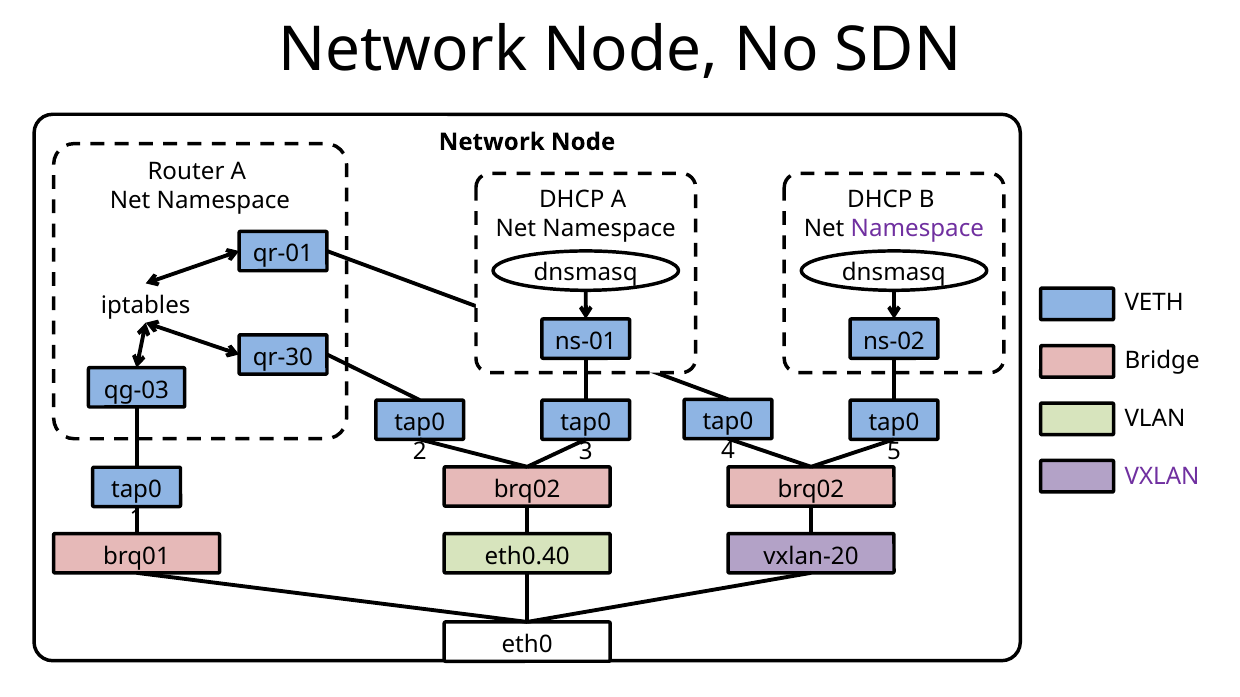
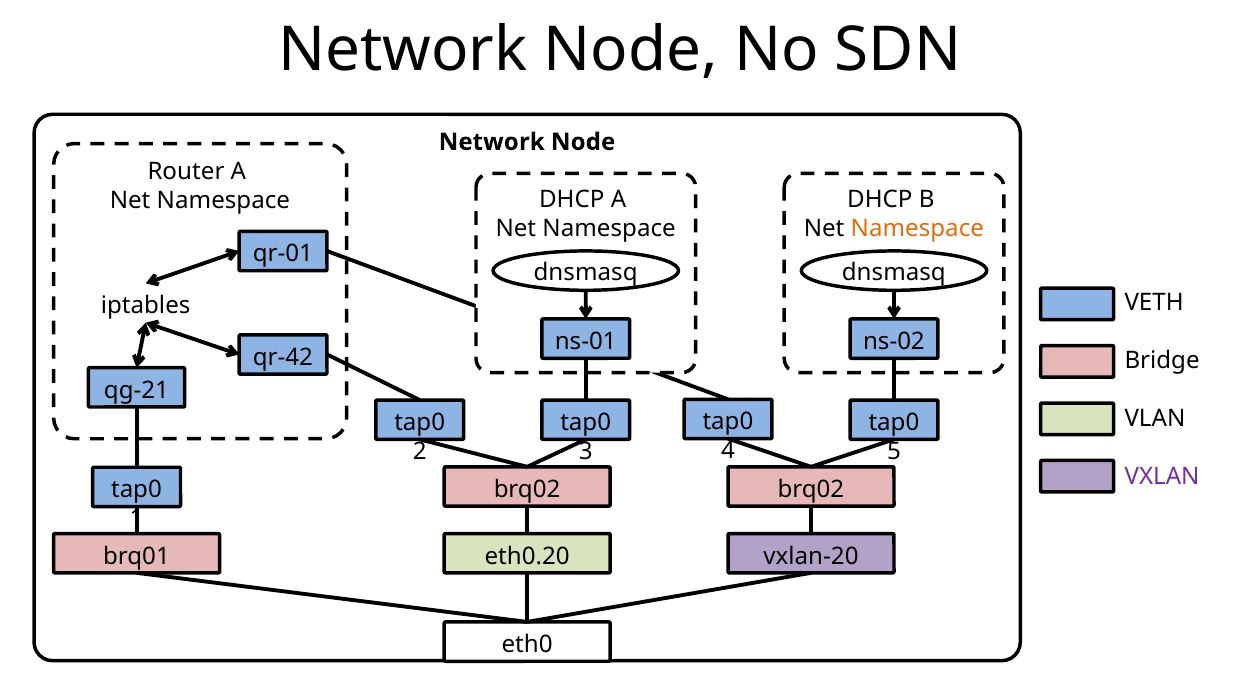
Namespace colour: purple -> orange (917, 229)
qr-30: qr-30 -> qr-42 (283, 358)
qg-03: qg-03 -> qg-21 (136, 391)
eth0.40: eth0.40 -> eth0.20 (527, 557)
